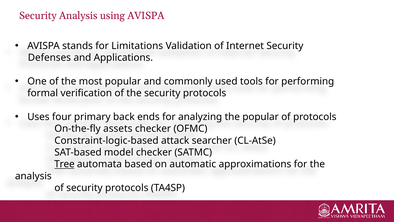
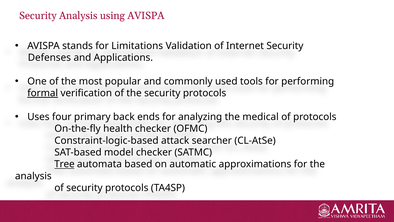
formal underline: none -> present (43, 93)
the popular: popular -> medical (261, 117)
assets: assets -> health (118, 128)
